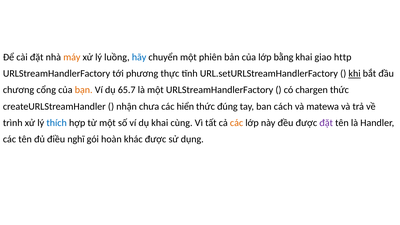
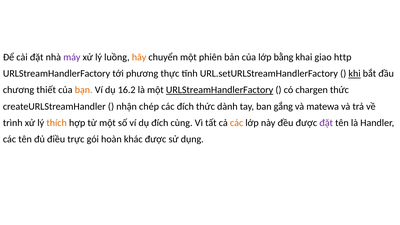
máy colour: orange -> purple (72, 57)
hãy colour: blue -> orange (139, 57)
cổng: cổng -> thiết (46, 90)
65.7: 65.7 -> 16.2 (127, 90)
URLStreamHandlerFactory underline: none -> present (220, 90)
chưa: chưa -> chép (149, 106)
các hiển: hiển -> đích (185, 106)
đúng: đúng -> dành (227, 106)
cách: cách -> gắng (283, 106)
thích colour: blue -> orange (57, 123)
dụ khai: khai -> đích (160, 123)
nghĩ: nghĩ -> trực (76, 139)
